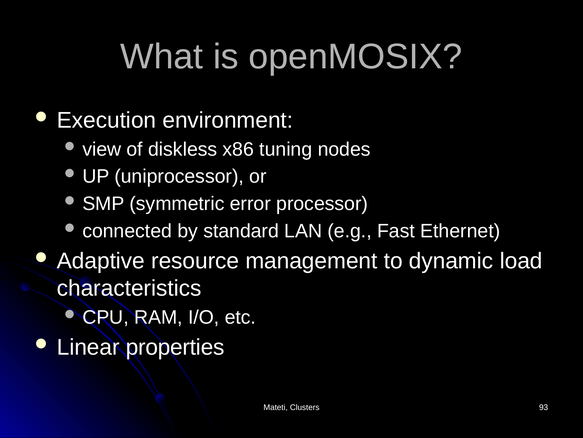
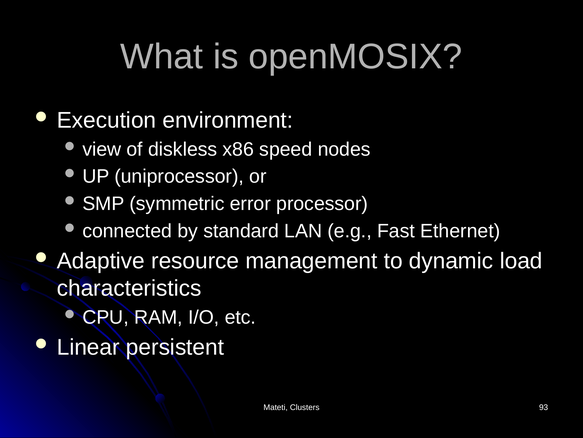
tuning: tuning -> speed (286, 149)
properties: properties -> persistent (175, 347)
